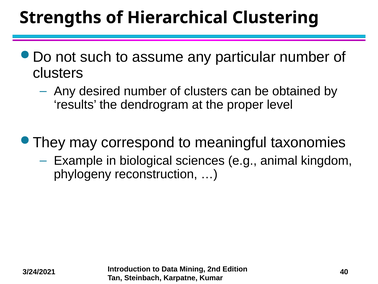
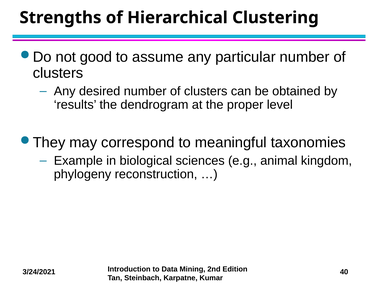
such: such -> good (96, 57)
